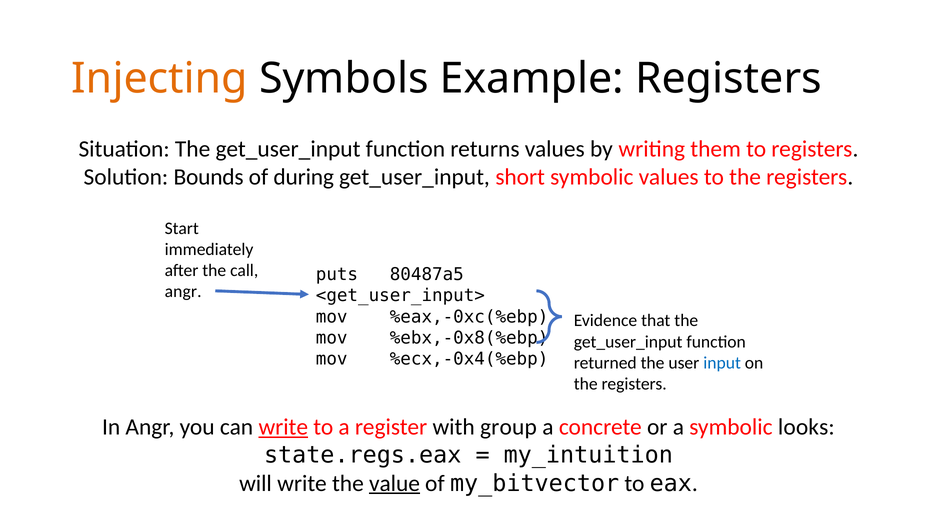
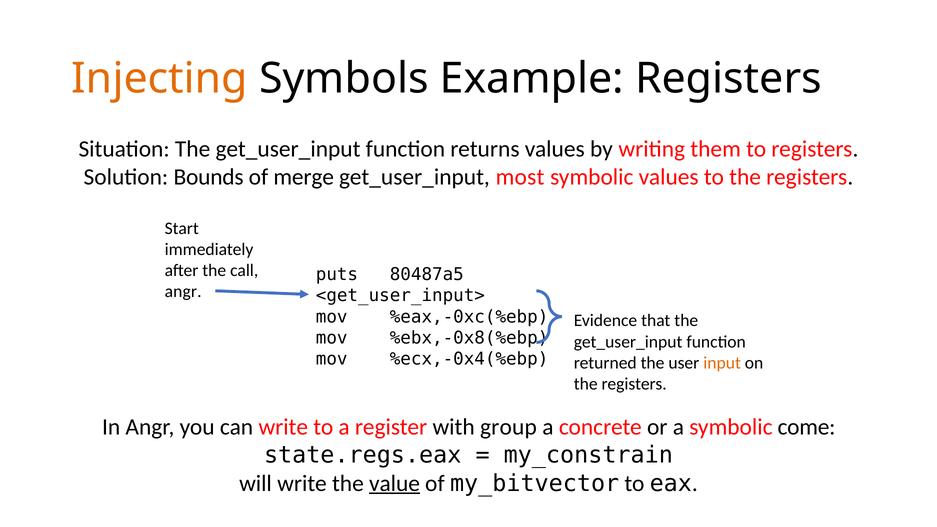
during: during -> merge (304, 177)
short: short -> most (520, 177)
input colour: blue -> orange (722, 363)
write underline: present -> none (283, 427)
looks: looks -> come (806, 427)
my_intuition: my_intuition -> my_constrain (588, 455)
